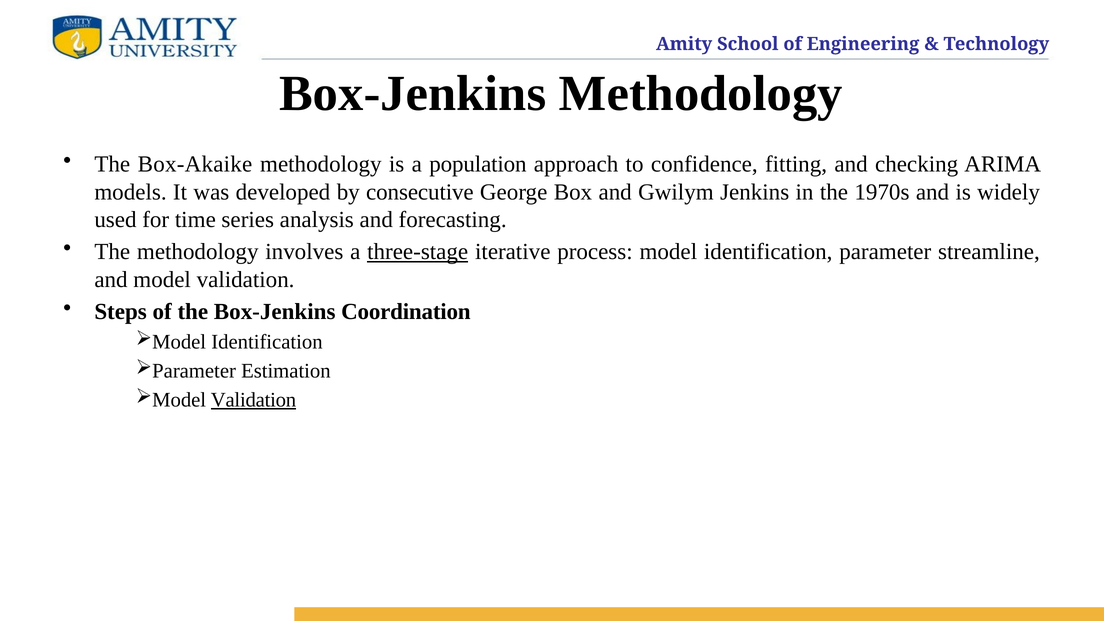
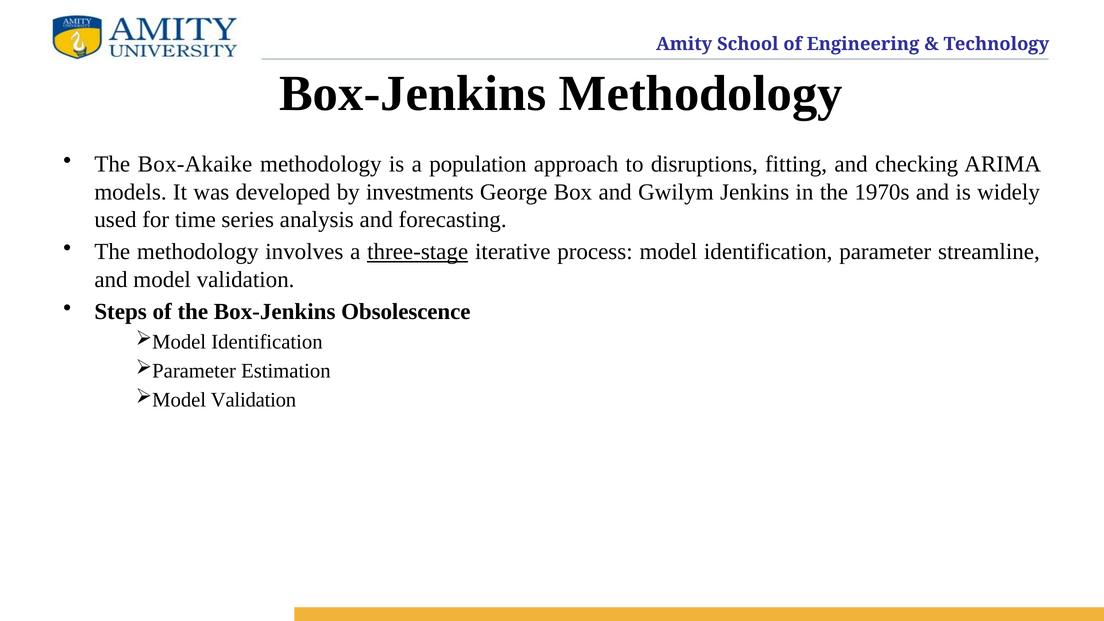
confidence: confidence -> disruptions (704, 164)
consecutive: consecutive -> investments (420, 192)
Coordination: Coordination -> Obsolescence (406, 312)
Validation underline: present -> none (253, 400)
